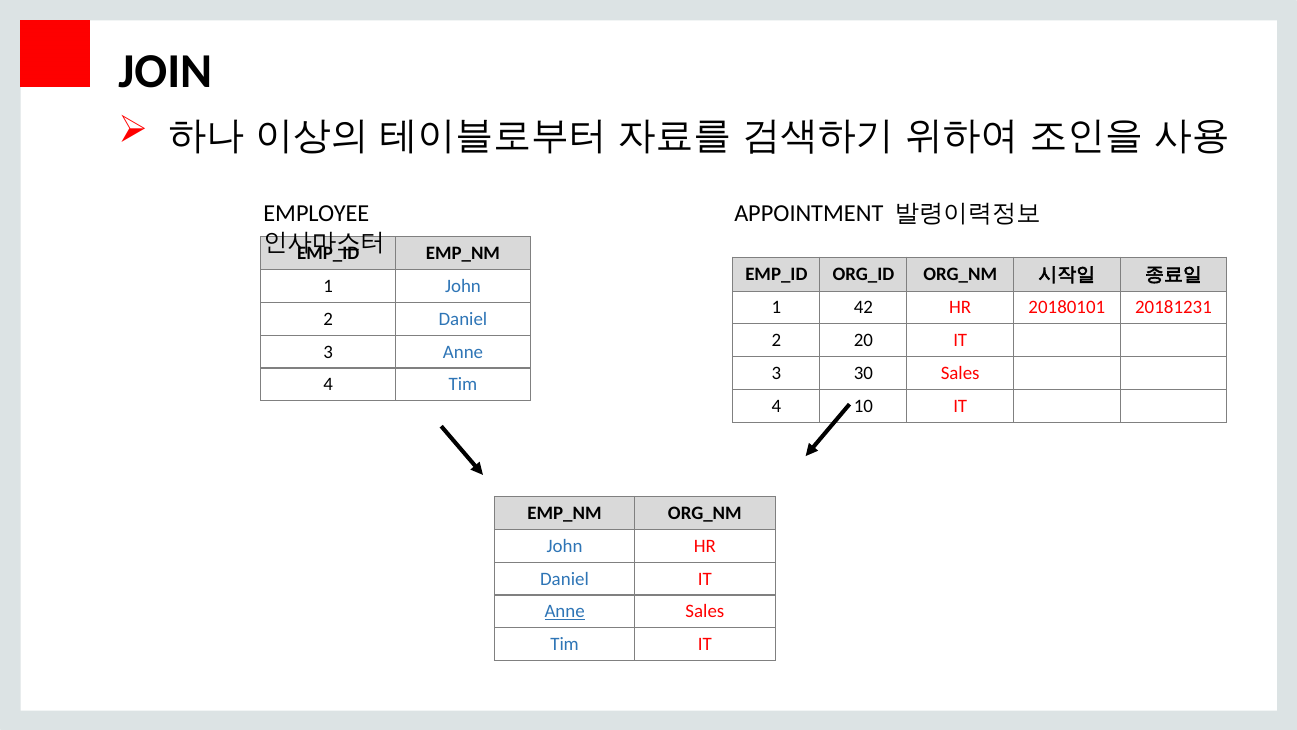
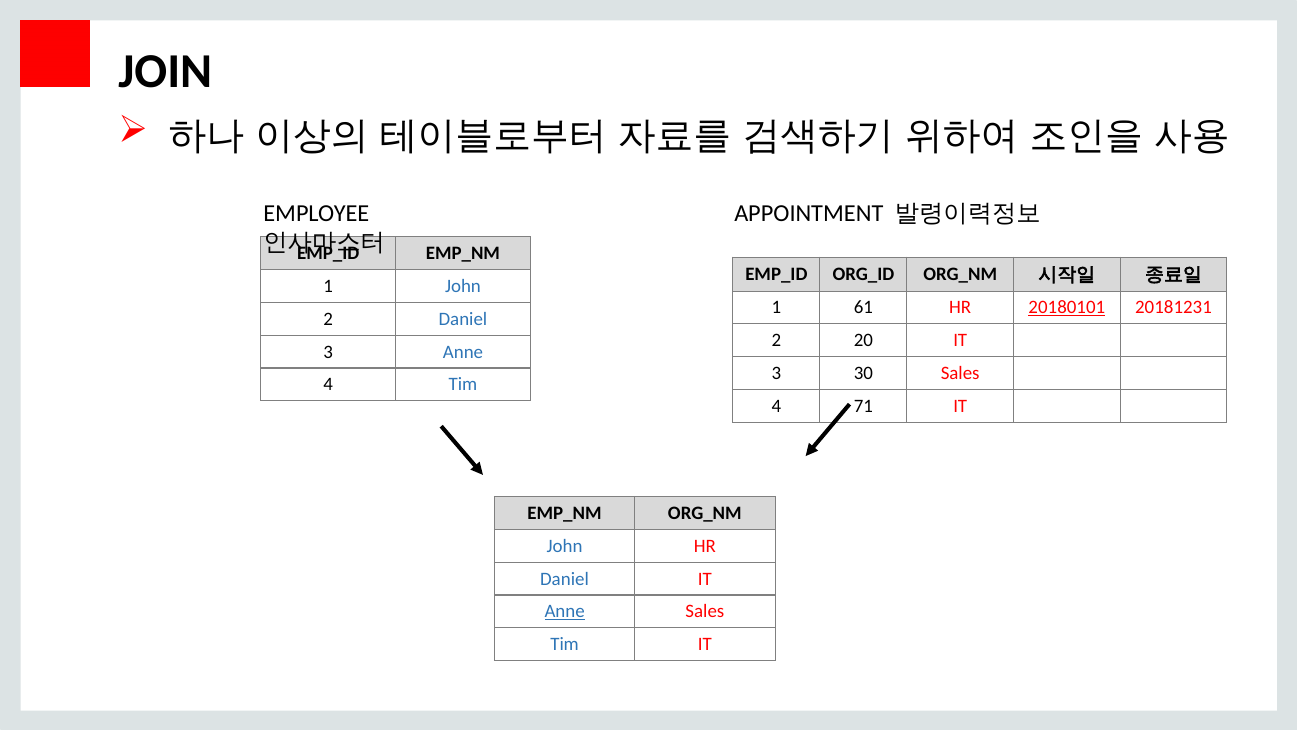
42: 42 -> 61 (863, 308)
20180101 underline: none -> present (1067, 308)
10: 10 -> 71 (863, 406)
